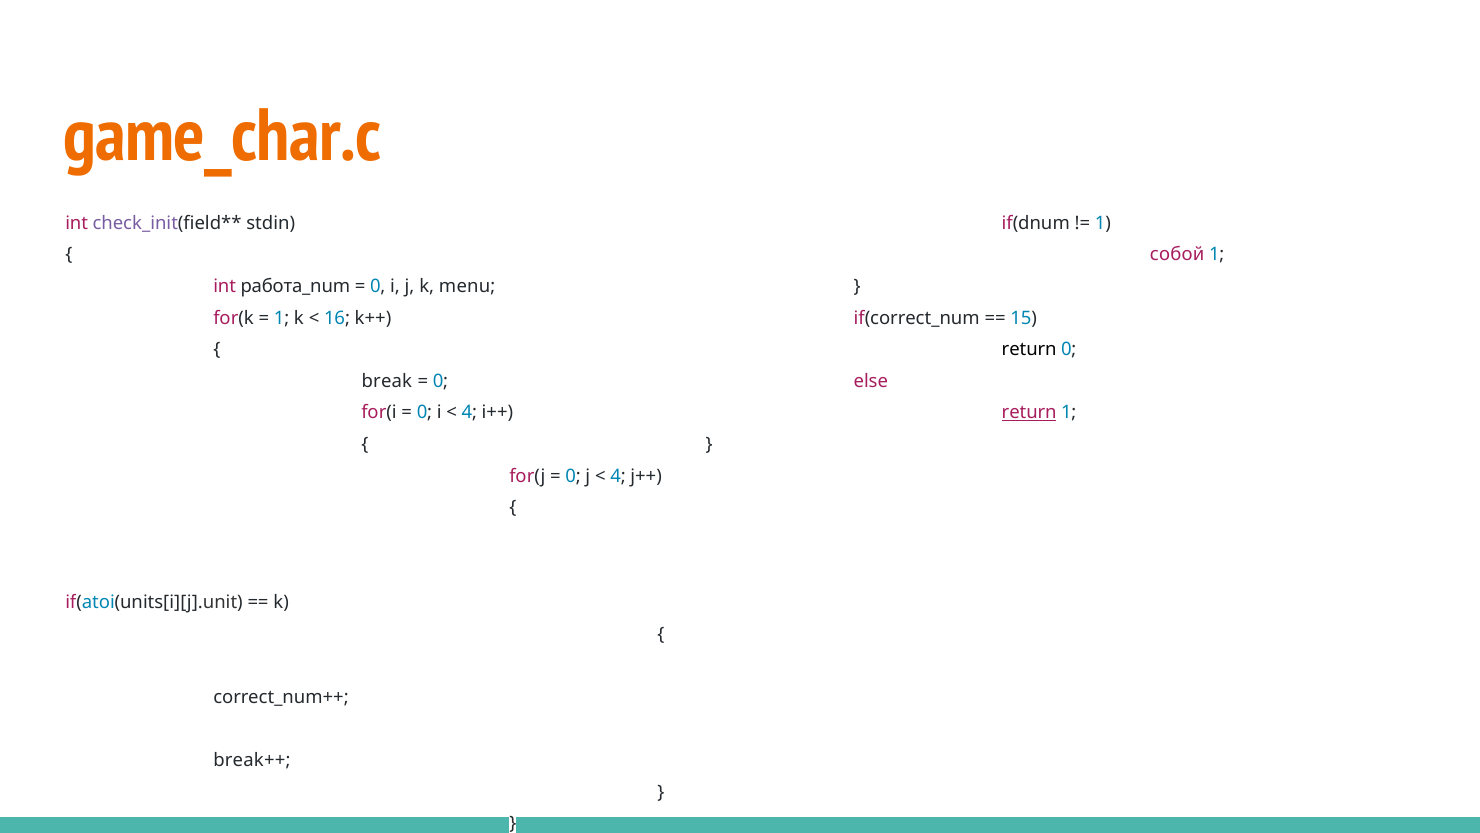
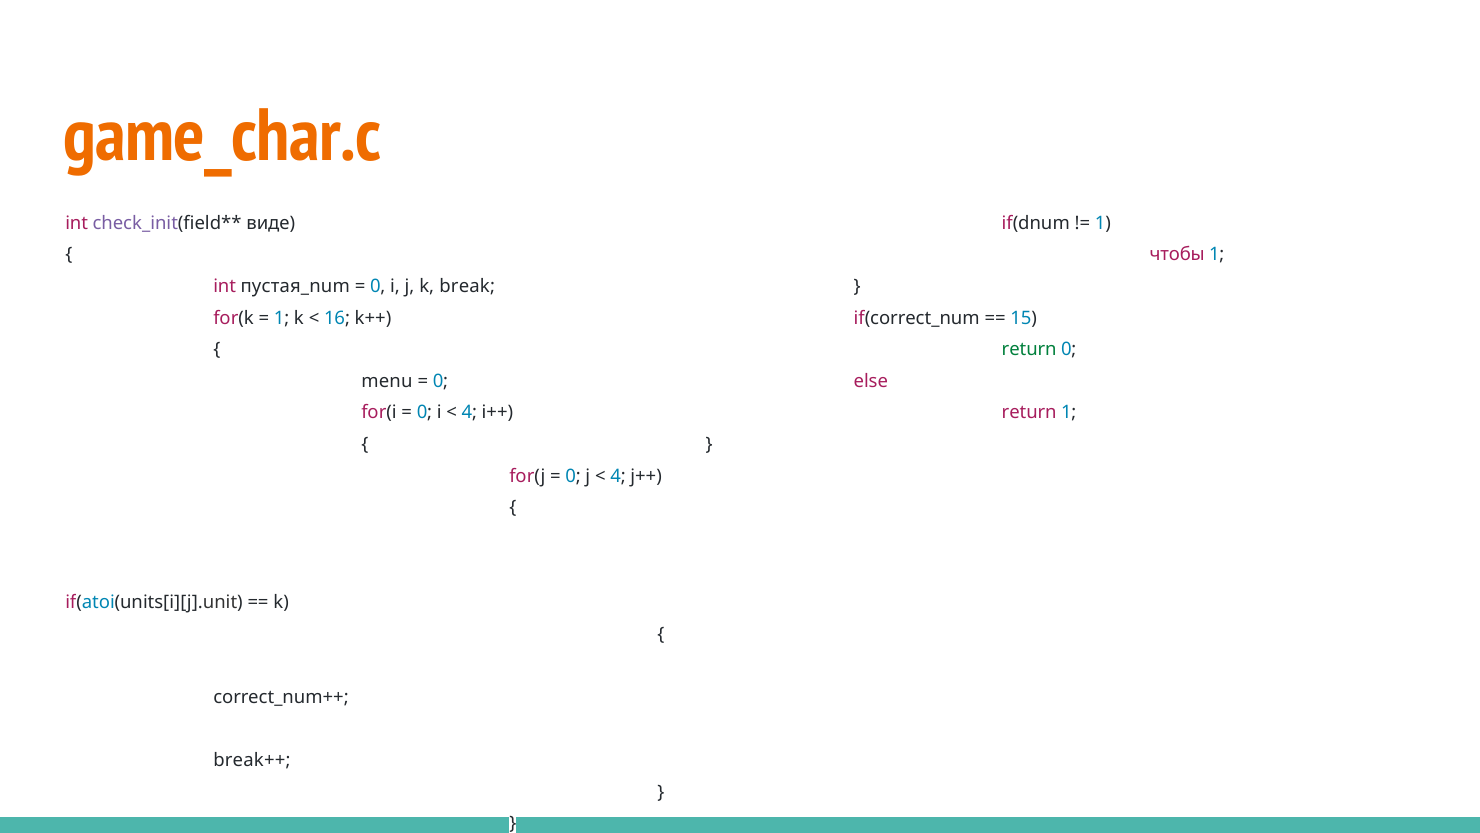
stdin: stdin -> виде (271, 223)
собой: собой -> чтобы (1177, 255)
работа_num: работа_num -> пустая_num (295, 286)
menu: menu -> break (467, 286)
return colour: black -> green (1029, 349)
break: break -> menu (387, 381)
return underline: present -> none (1029, 413)
